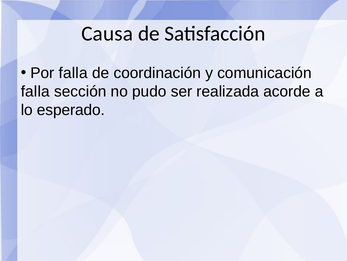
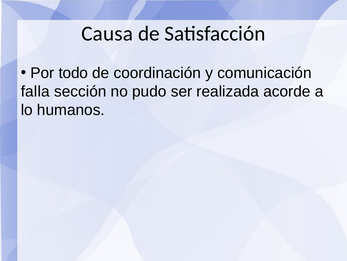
Por falla: falla -> todo (73, 73)
esperado: esperado -> humanos (71, 110)
